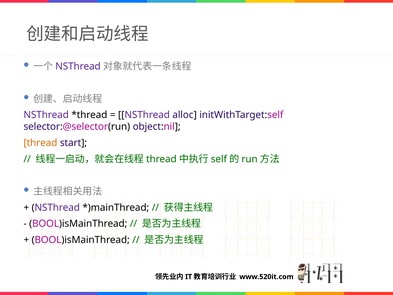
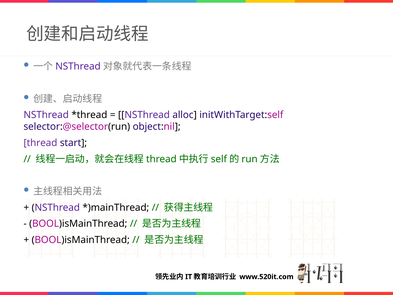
thread colour: orange -> purple (40, 143)
